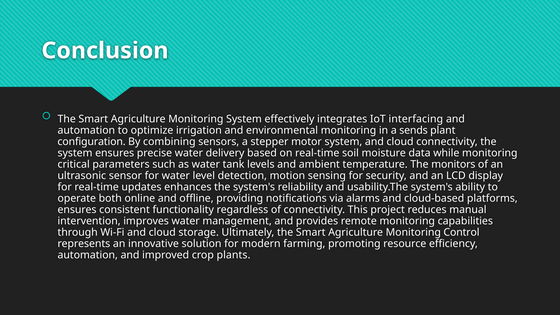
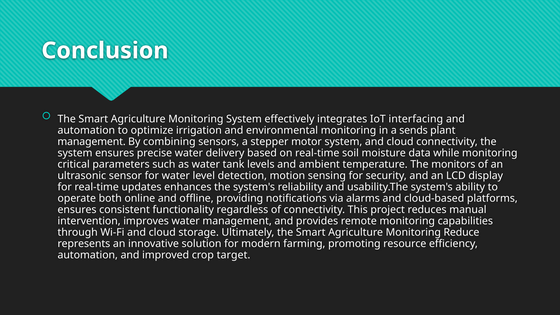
configuration: configuration -> management (92, 142)
Control: Control -> Reduce (461, 232)
plants: plants -> target (234, 255)
